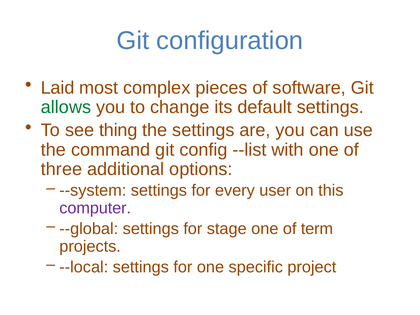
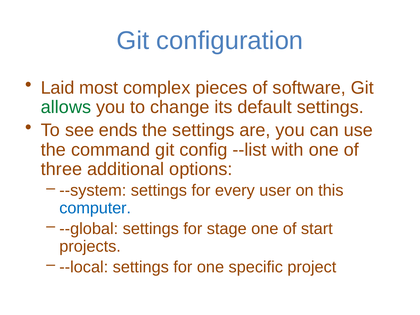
thing: thing -> ends (118, 130)
computer colour: purple -> blue (95, 208)
term: term -> start (317, 229)
